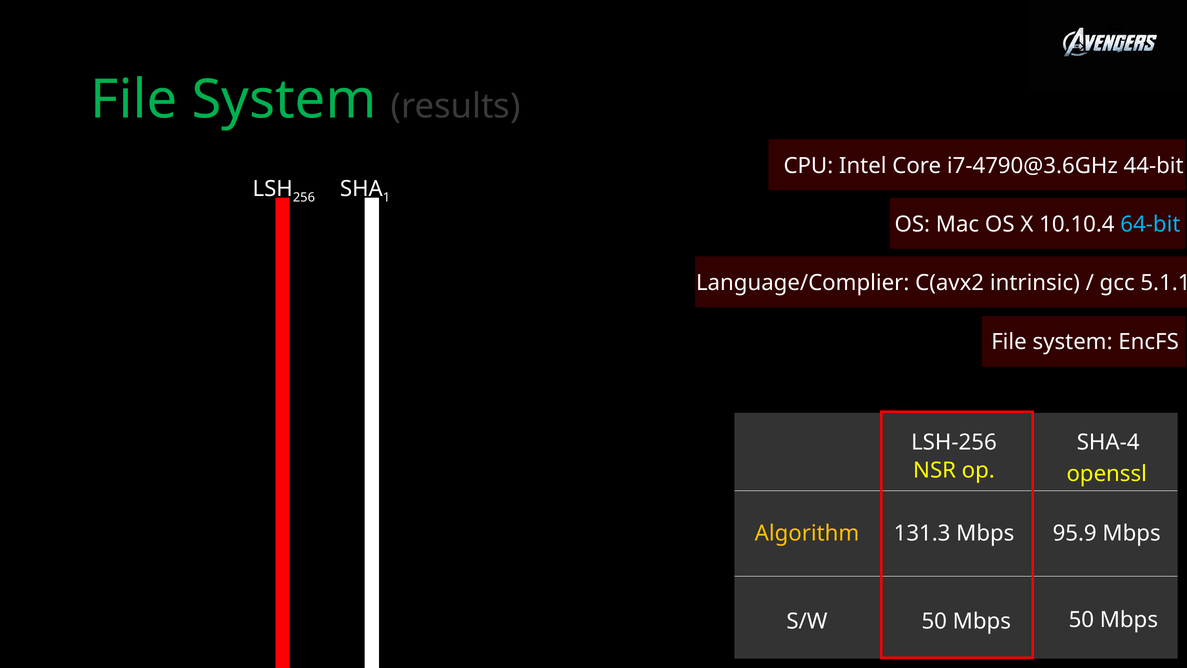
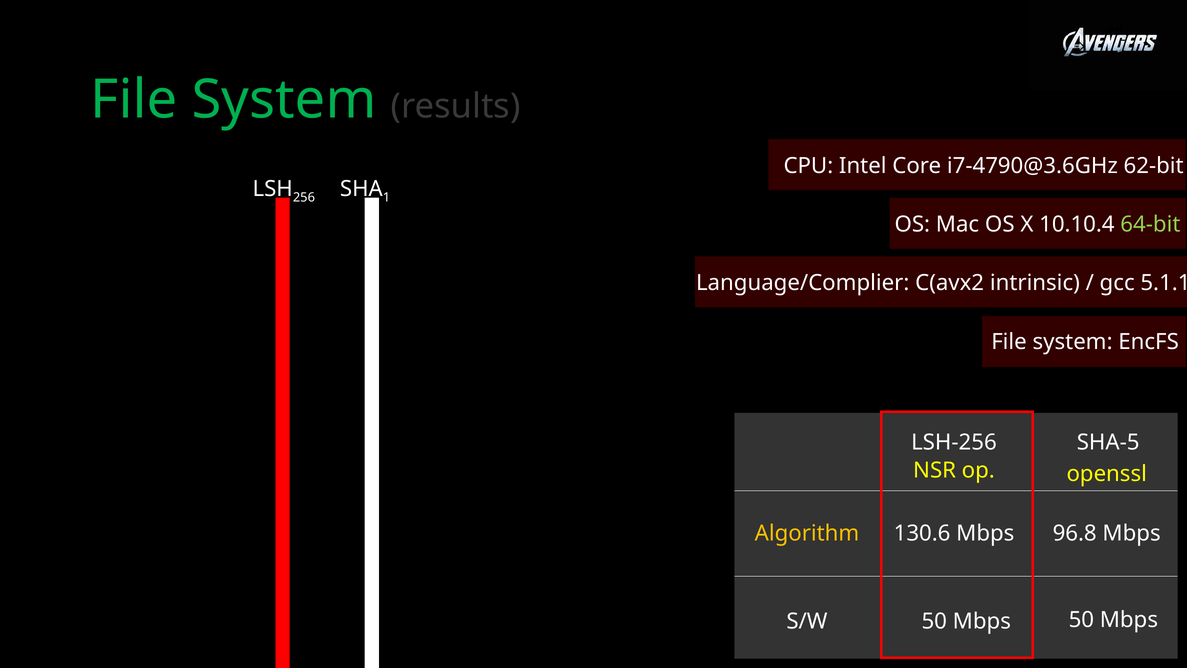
44-bit: 44-bit -> 62-bit (1154, 166)
64-bit colour: light blue -> light green (1150, 225)
SHA-4: SHA-4 -> SHA-5 (1108, 442)
131.3: 131.3 -> 130.6 (922, 533)
95.9: 95.9 -> 96.8 (1075, 533)
